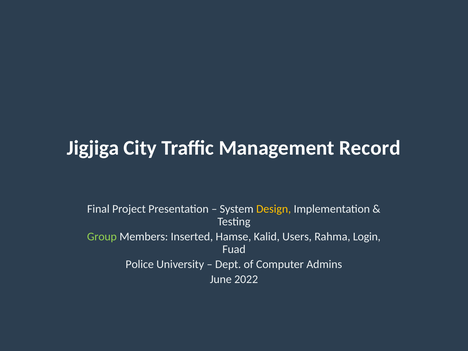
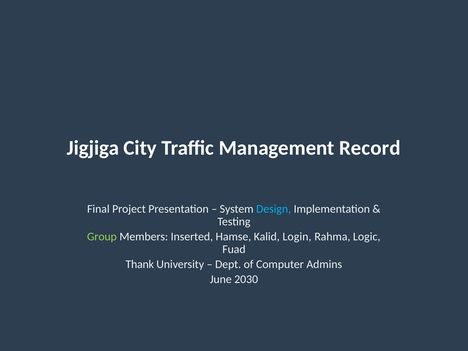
Design colour: yellow -> light blue (274, 209)
Users: Users -> Login (297, 237)
Login: Login -> Logic (367, 237)
Police: Police -> Thank (140, 264)
2022: 2022 -> 2030 (246, 279)
